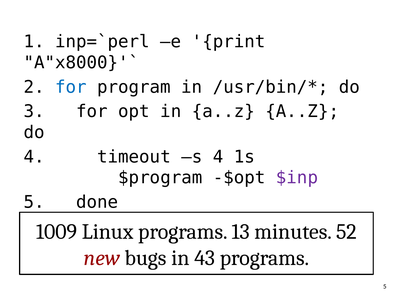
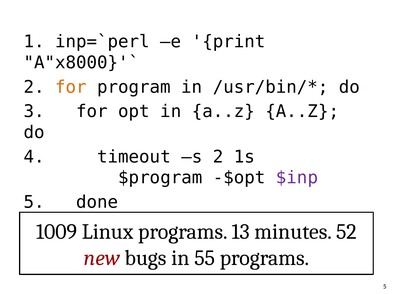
for colour: blue -> orange (71, 87)
s 4: 4 -> 2 (218, 157)
43: 43 -> 55 (205, 259)
